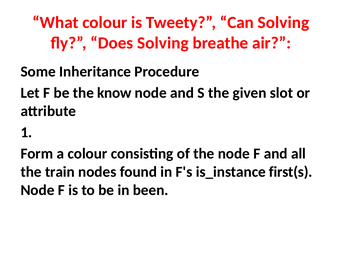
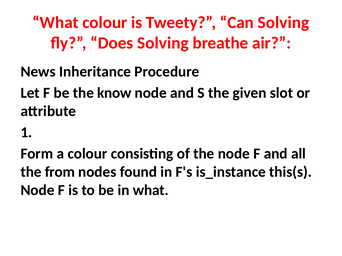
Some: Some -> News (38, 72)
train: train -> from (60, 172)
first(s: first(s -> this(s (291, 172)
in been: been -> what (151, 190)
